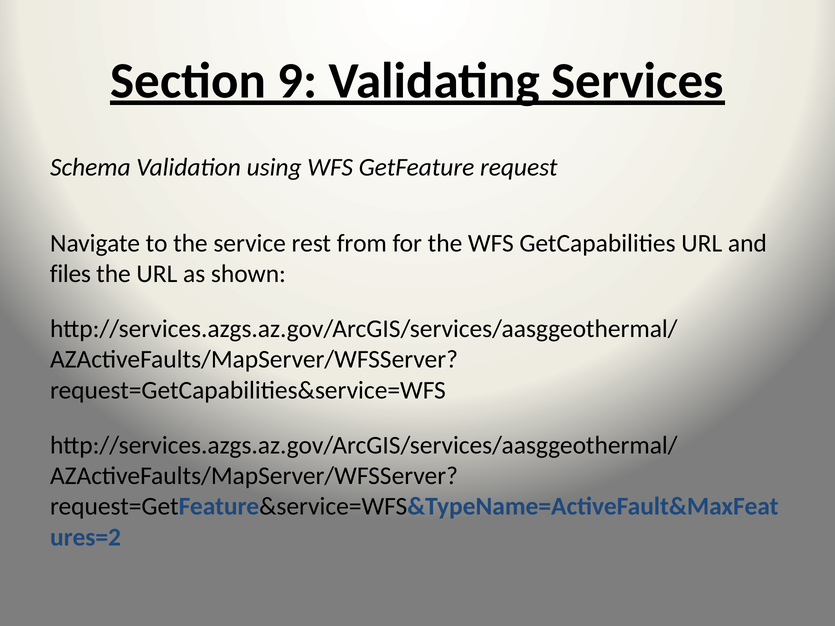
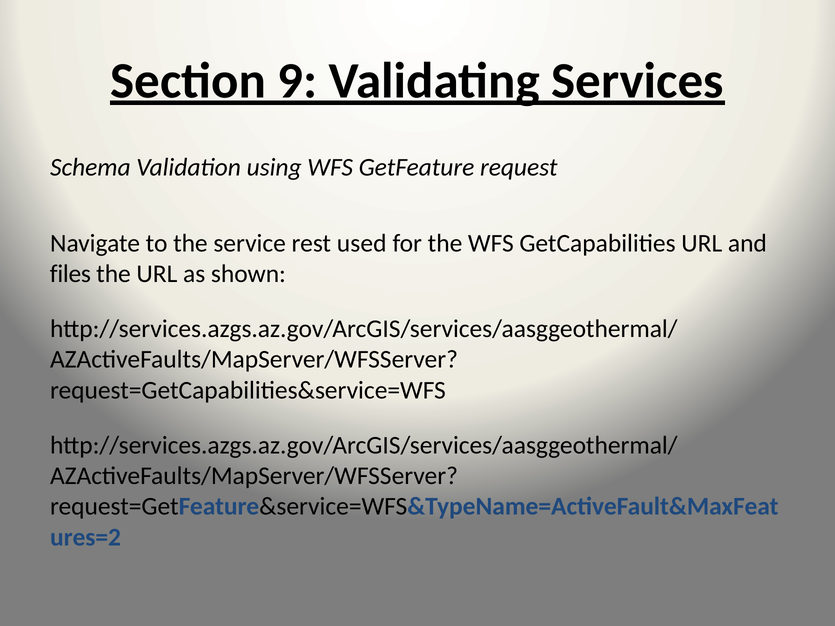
from: from -> used (362, 243)
